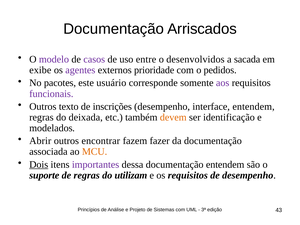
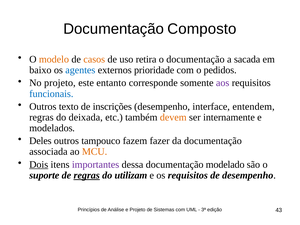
Arriscados: Arriscados -> Composto (202, 29)
modelo colour: purple -> orange (54, 59)
casos colour: purple -> orange (94, 59)
entre: entre -> retira (146, 59)
o desenvolvidos: desenvolvidos -> documentação (195, 59)
exibe: exibe -> baixo (40, 70)
agentes colour: purple -> blue (80, 70)
No pacotes: pacotes -> projeto (60, 83)
usuário: usuário -> entanto (111, 83)
funcionais colour: purple -> blue (51, 94)
identificação: identificação -> internamente (229, 117)
Abrir: Abrir -> Deles (40, 141)
encontrar: encontrar -> tampouco (101, 141)
documentação entendem: entendem -> modelado (225, 164)
regras underline: none -> present (87, 175)
